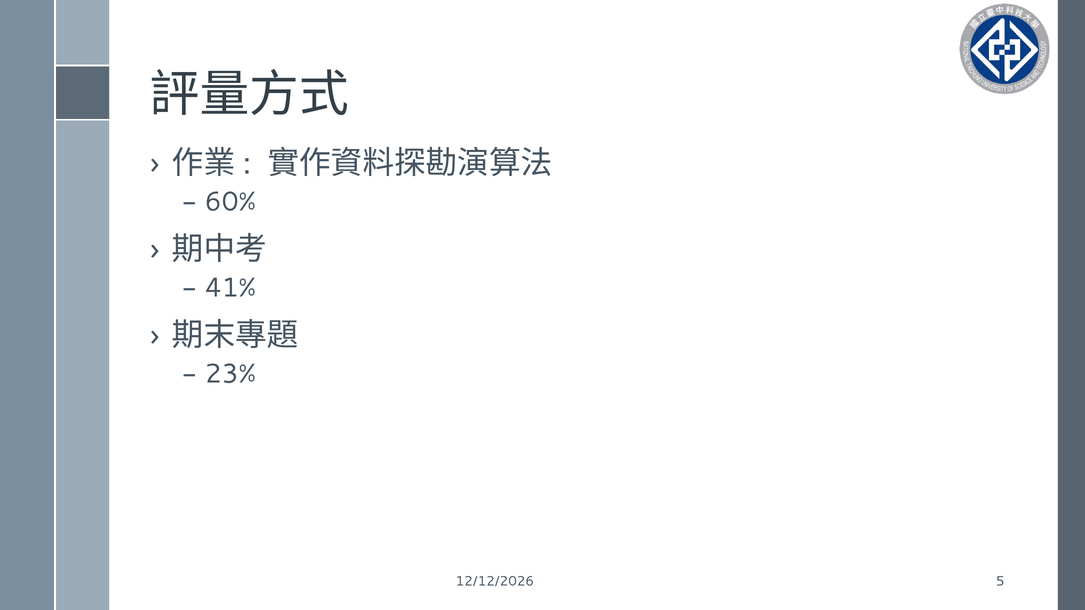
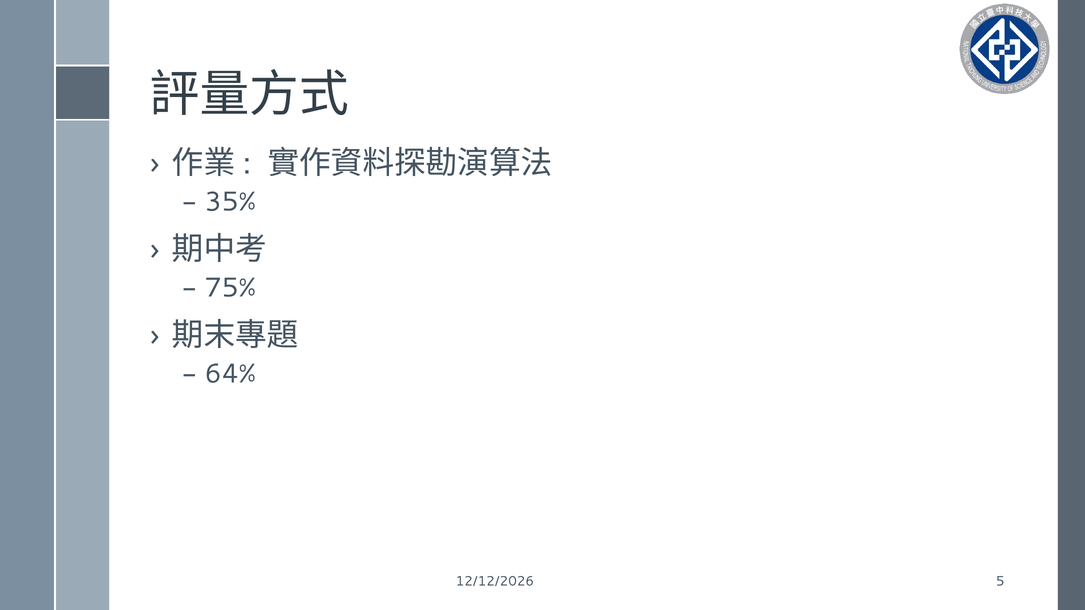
60%: 60% -> 35% (230, 202)
41%: 41% -> 75% (230, 288)
23%: 23% -> 64% (230, 374)
